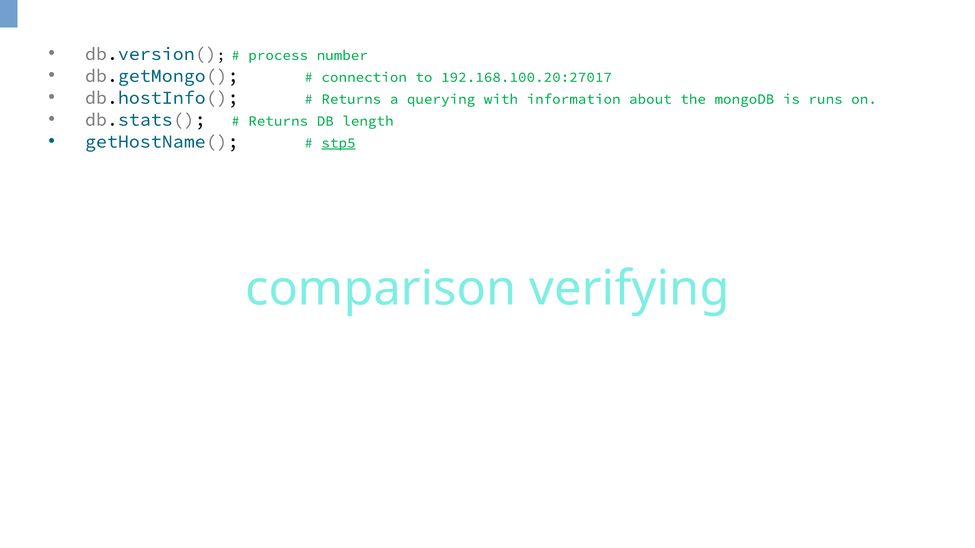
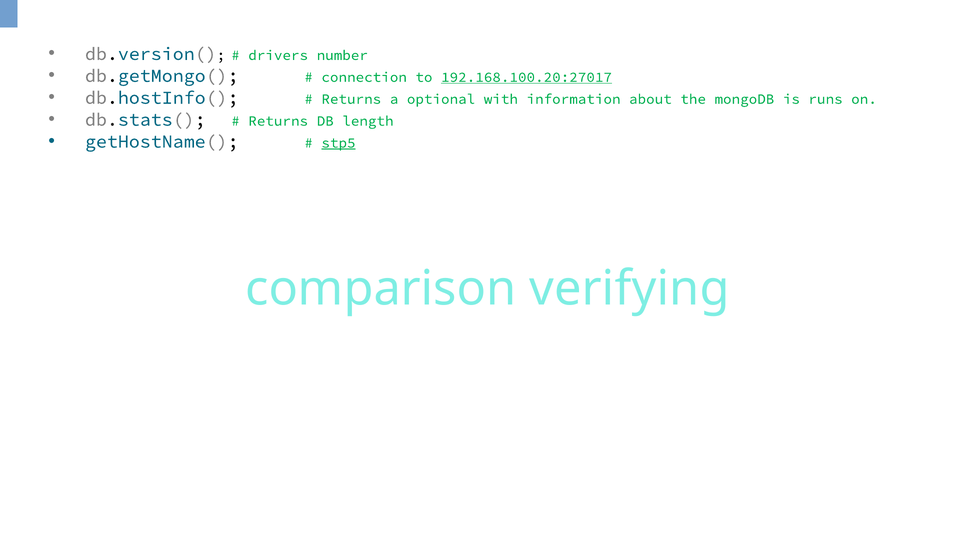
process: process -> drivers (278, 55)
192.168.100.20:27017 underline: none -> present (527, 77)
querying: querying -> optional (441, 99)
